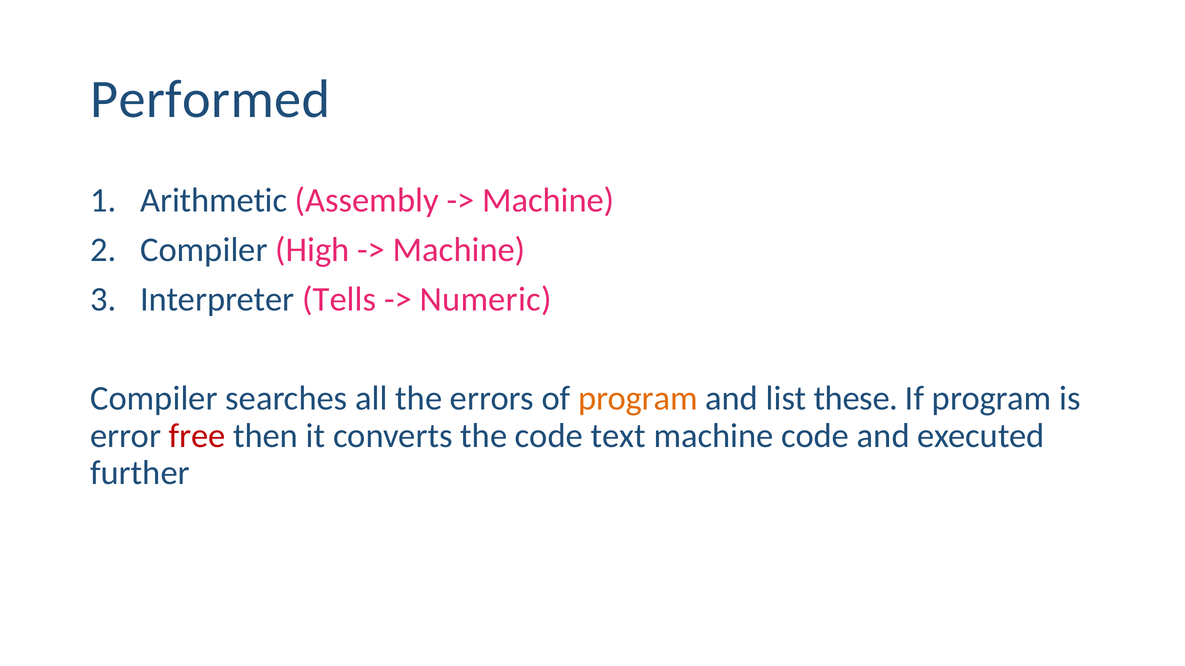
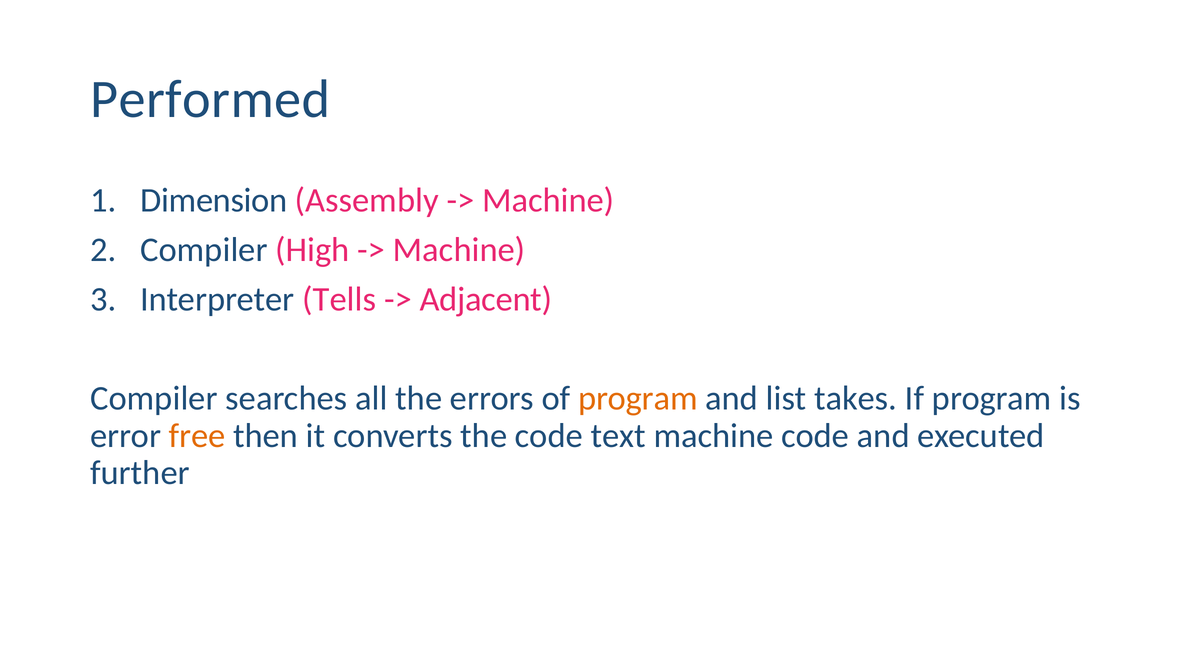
Arithmetic: Arithmetic -> Dimension (214, 200)
Numeric: Numeric -> Adjacent (486, 300)
these: these -> takes (856, 399)
free colour: red -> orange (197, 436)
